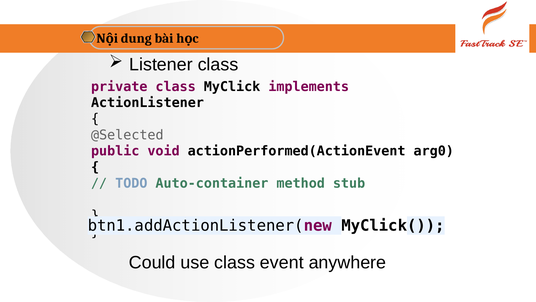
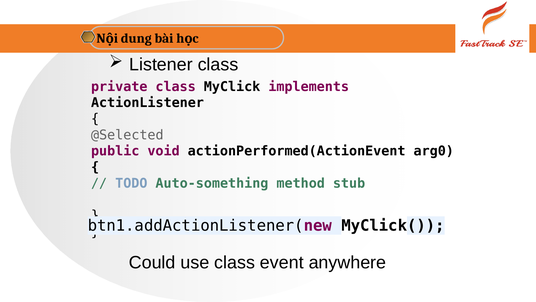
Auto-container: Auto-container -> Auto-something (212, 183)
